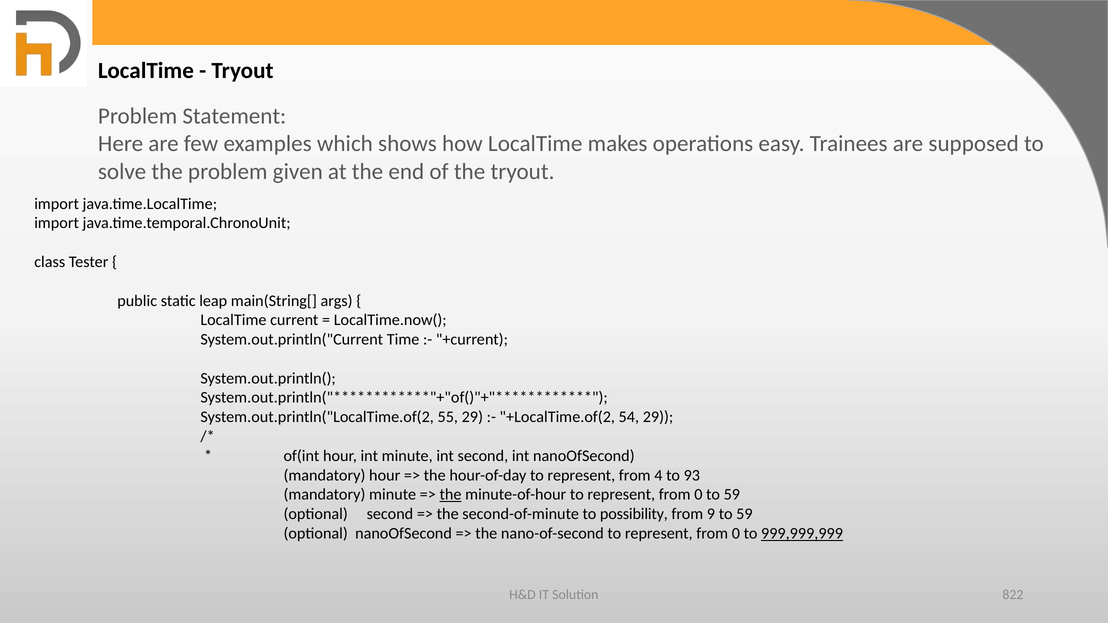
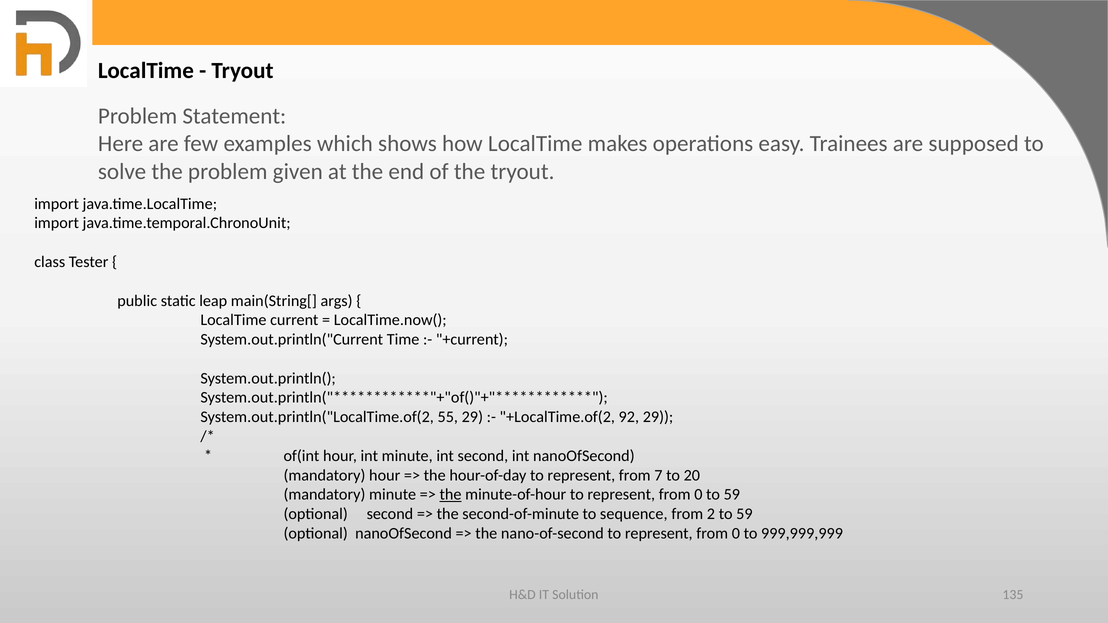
54: 54 -> 92 (629, 417)
4: 4 -> 7 (658, 475)
93: 93 -> 20 (692, 475)
possibility: possibility -> sequence (634, 514)
9: 9 -> 2 (711, 514)
999,999,999 underline: present -> none (802, 534)
822: 822 -> 135 (1013, 595)
